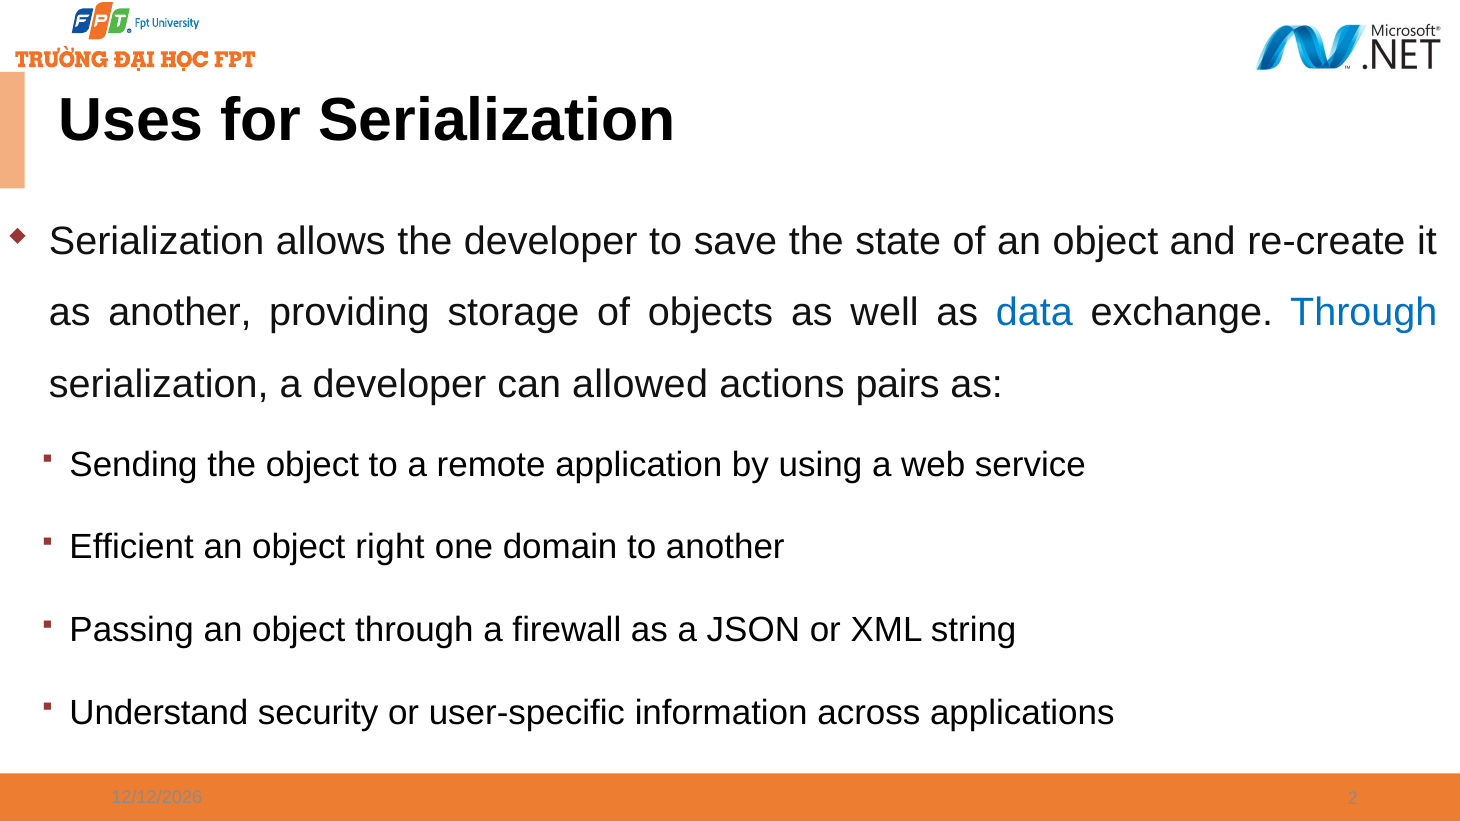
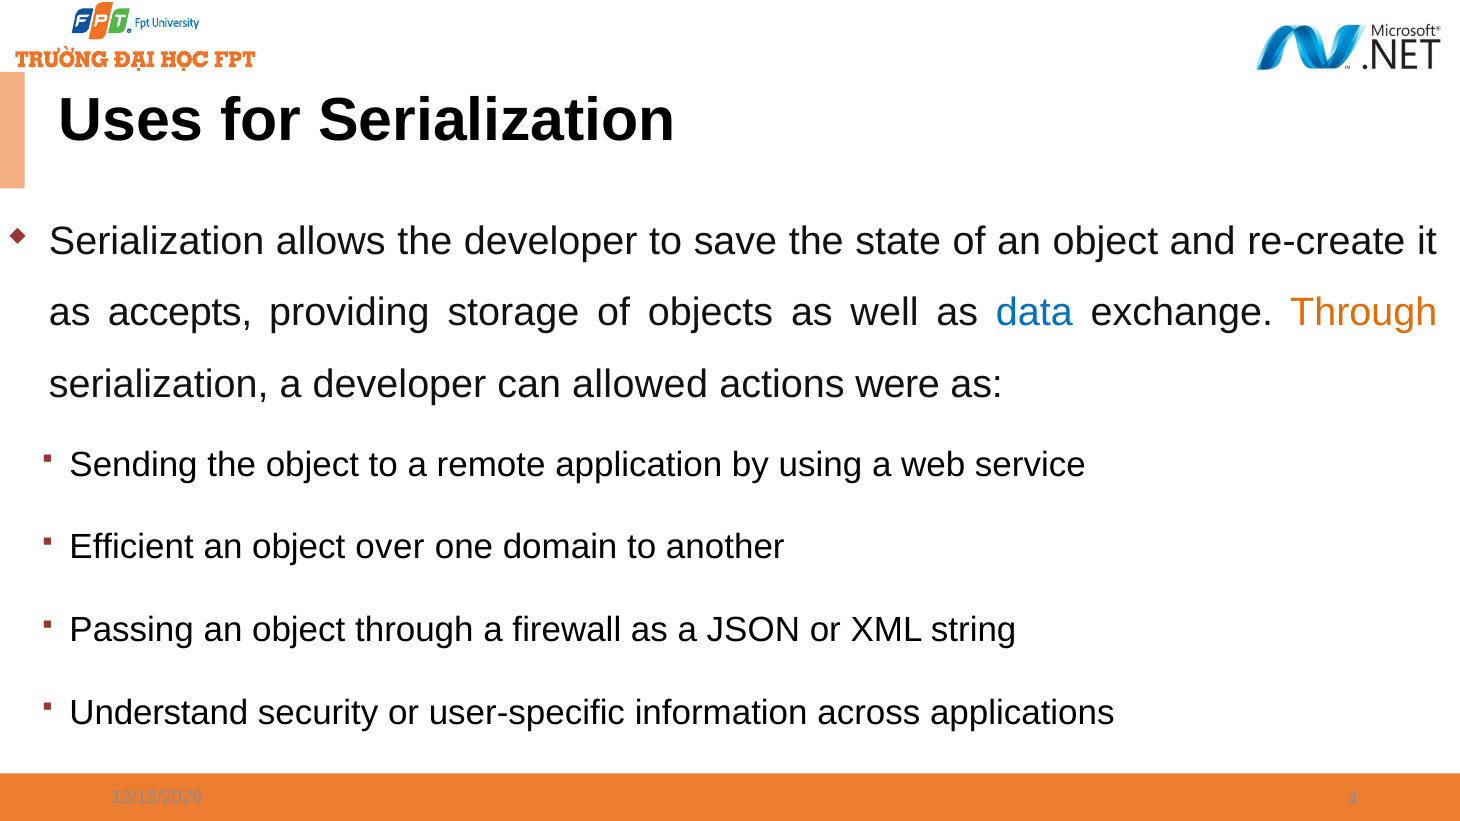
as another: another -> accepts (180, 313)
Through colour: blue -> orange (1364, 313)
pairs: pairs -> were (898, 384)
right: right -> over (390, 547)
2: 2 -> 4 (1353, 799)
